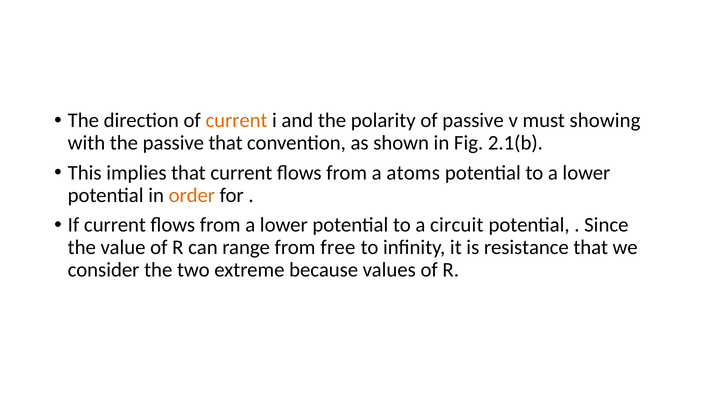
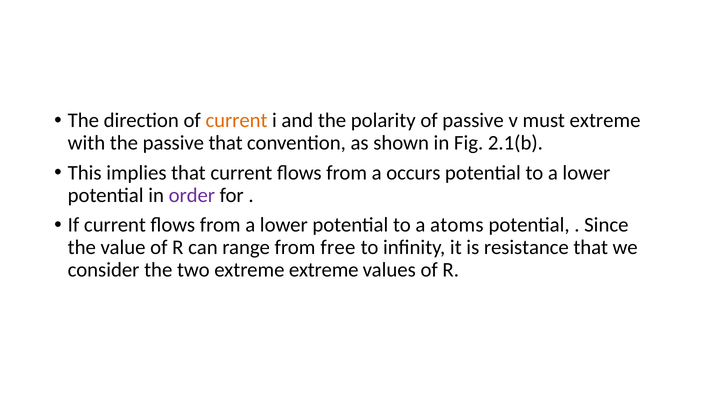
must showing: showing -> extreme (605, 121)
atoms: atoms -> occurs (413, 173)
order colour: orange -> purple (192, 195)
circuit: circuit -> atoms (457, 225)
extreme because: because -> extreme (324, 270)
